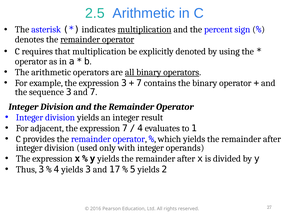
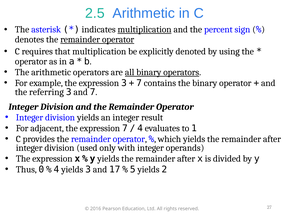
sequence: sequence -> referring (46, 92)
Thus 3: 3 -> 0 (41, 169)
